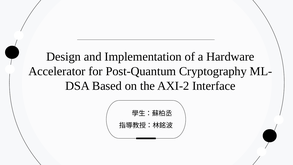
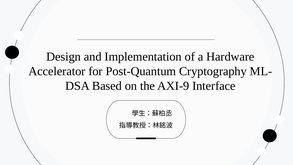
AXI-2: AXI-2 -> AXI-9 (173, 86)
